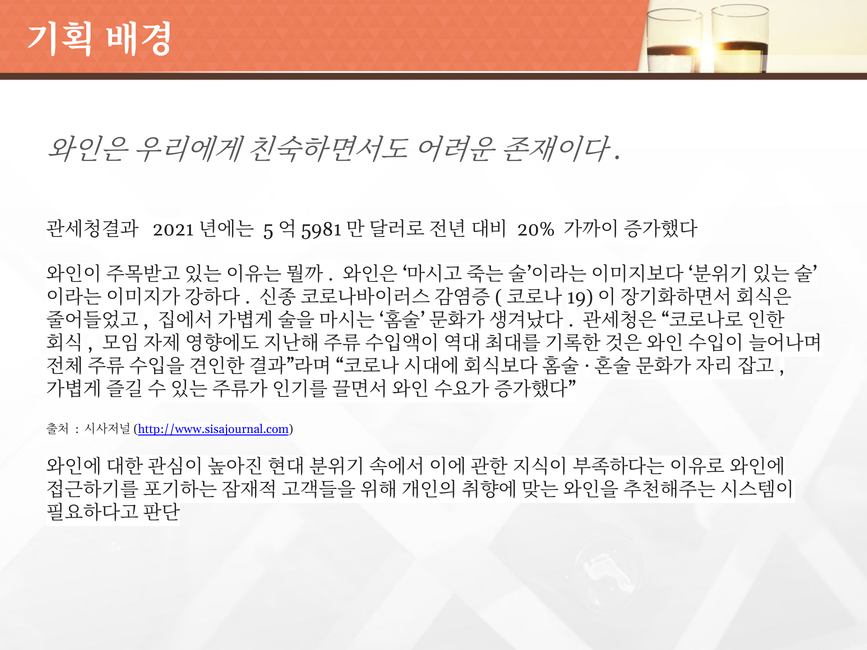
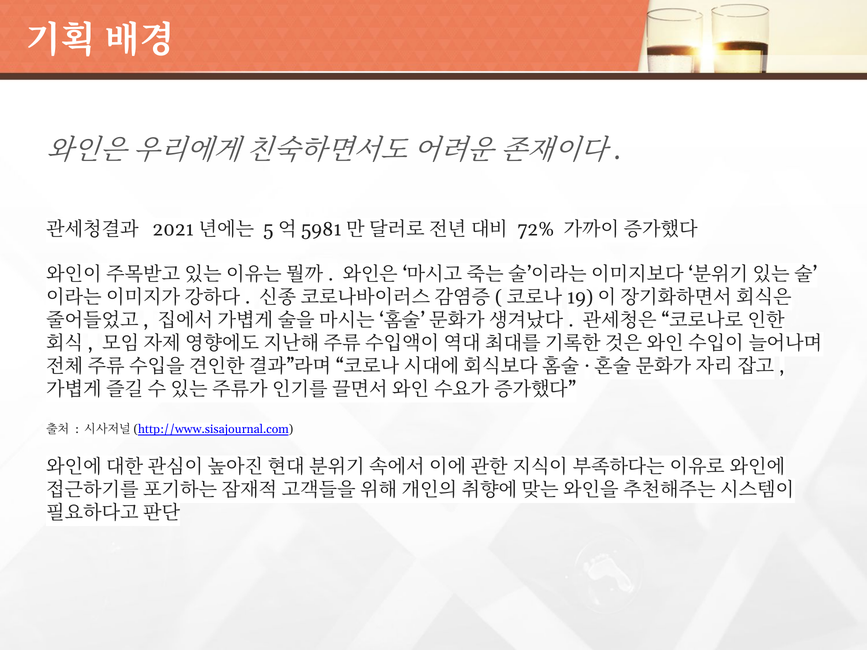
20%: 20% -> 72% (536, 230)
